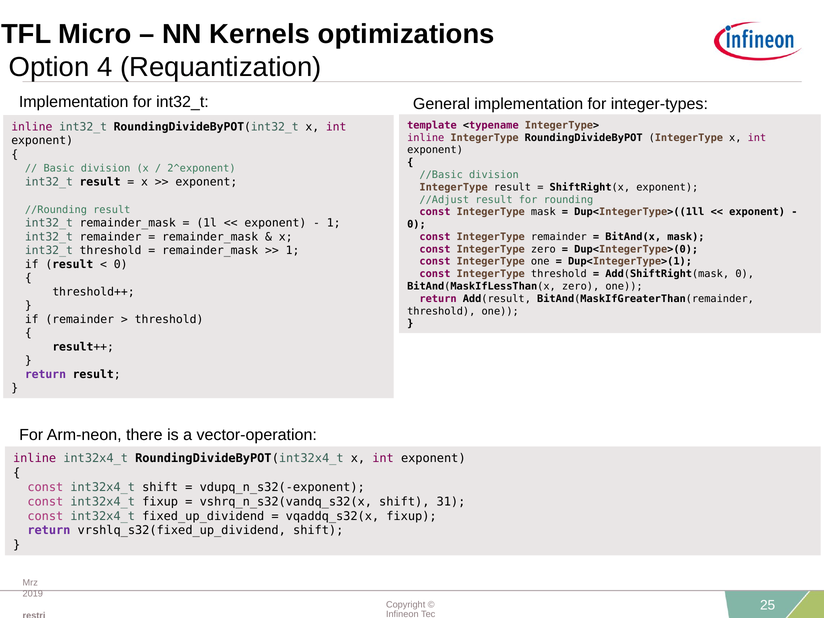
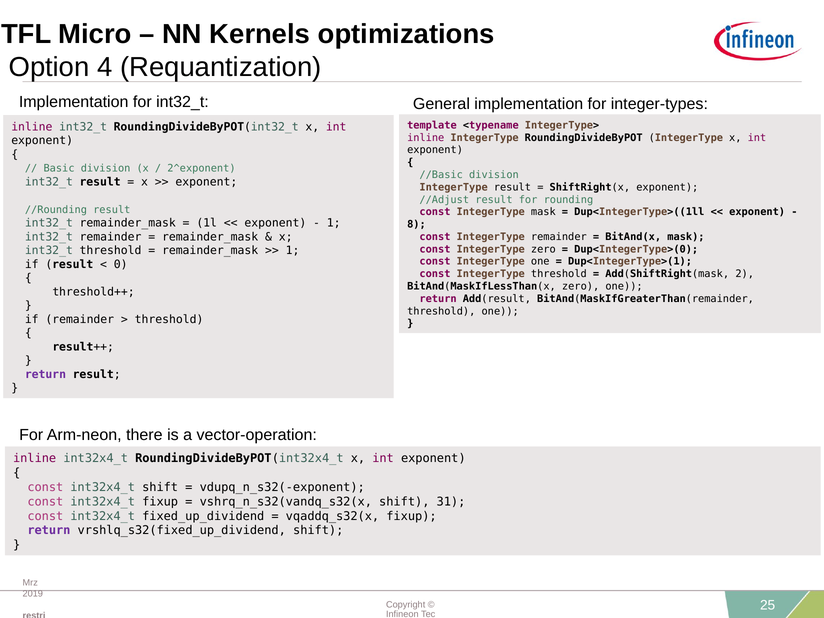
0: 0 -> 8 (416, 224)
Add(ShiftRight(mask 0: 0 -> 2 (745, 274)
